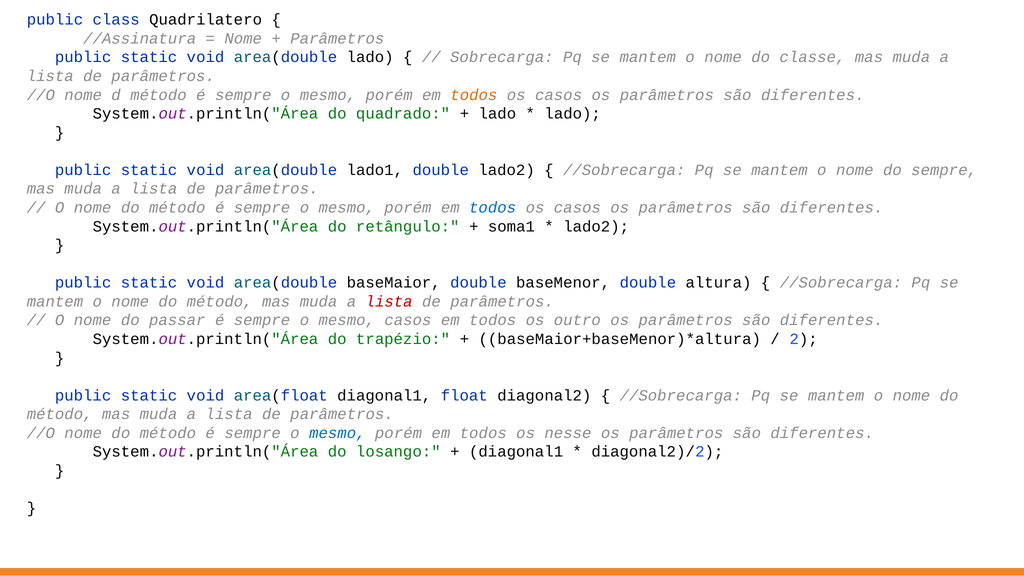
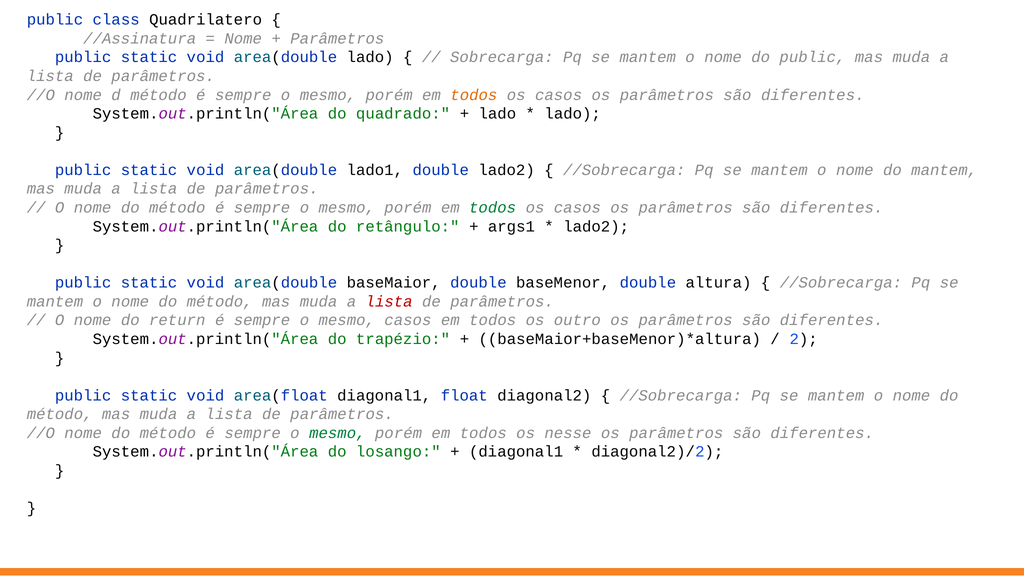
do classe: classe -> public (812, 57)
do sempre: sempre -> mantem (944, 170)
todos colour: blue -> green (493, 208)
soma1: soma1 -> args1 (511, 226)
passar: passar -> return (177, 320)
mesmo colour: blue -> green (337, 433)
